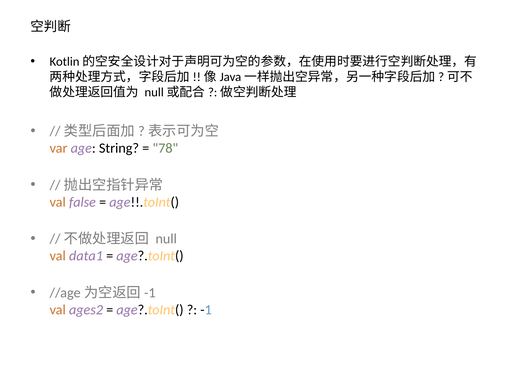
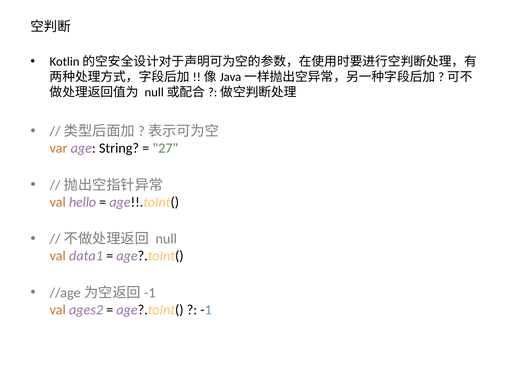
78: 78 -> 27 (165, 148)
false: false -> hello (83, 202)
